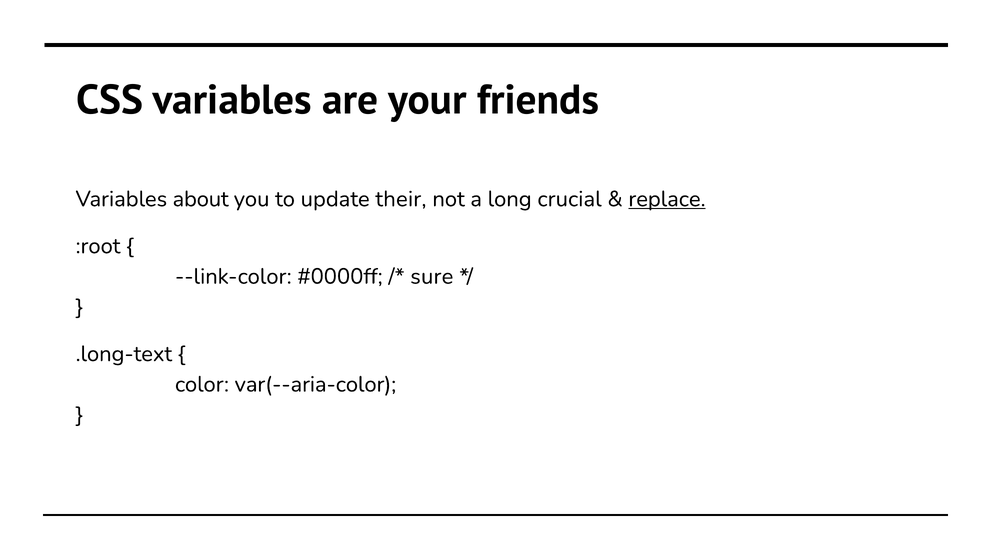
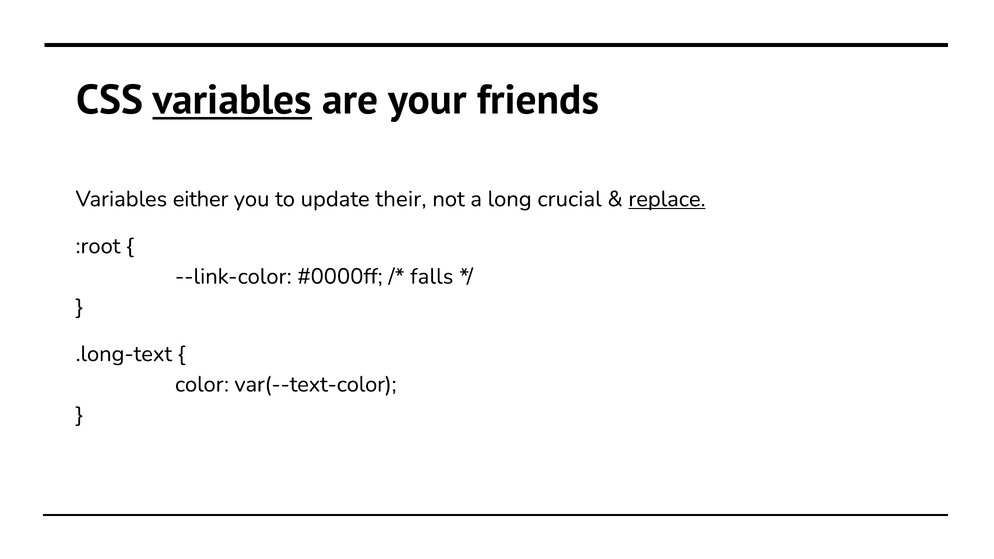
variables underline: none -> present (232, 100)
about: about -> either (201, 199)
sure: sure -> falls (432, 276)
var(--aria-color: var(--aria-color -> var(--text-color (315, 384)
